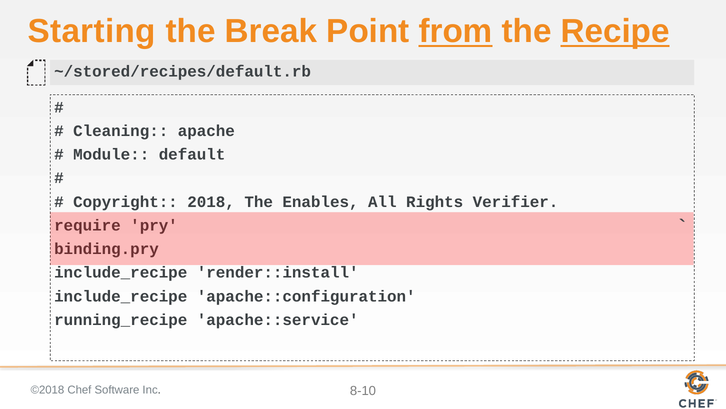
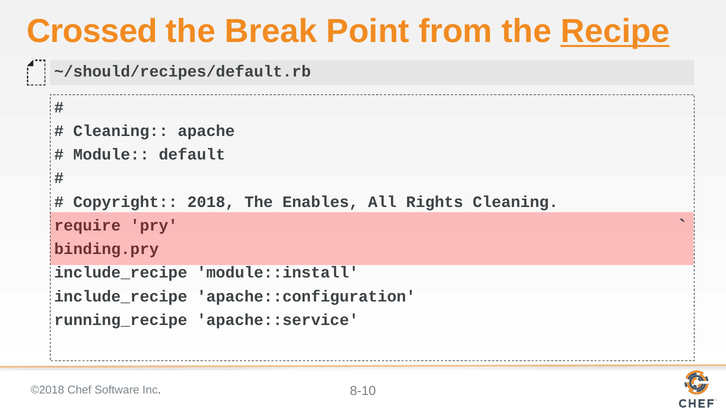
Starting: Starting -> Crossed (92, 31)
from underline: present -> none (456, 31)
~/stored/recipes/default.rb: ~/stored/recipes/default.rb -> ~/should/recipes/default.rb (183, 71)
Rights Verifier: Verifier -> Cleaning (516, 201)
render::install: render::install -> module::install (278, 272)
